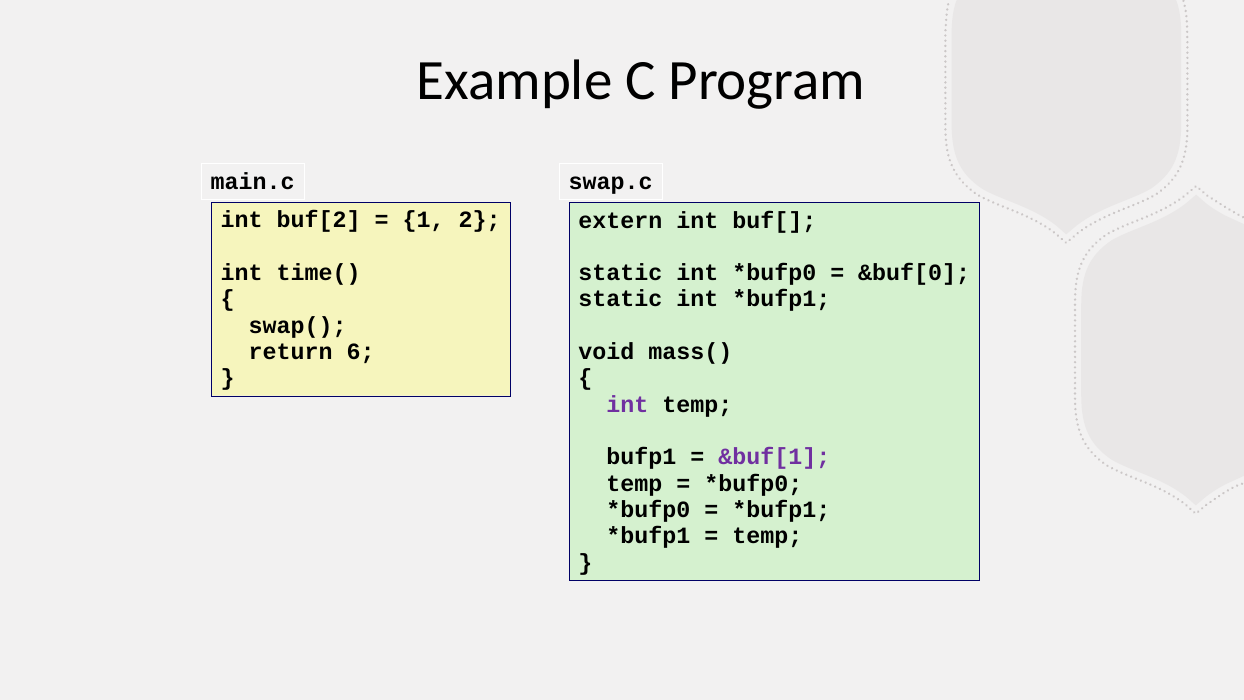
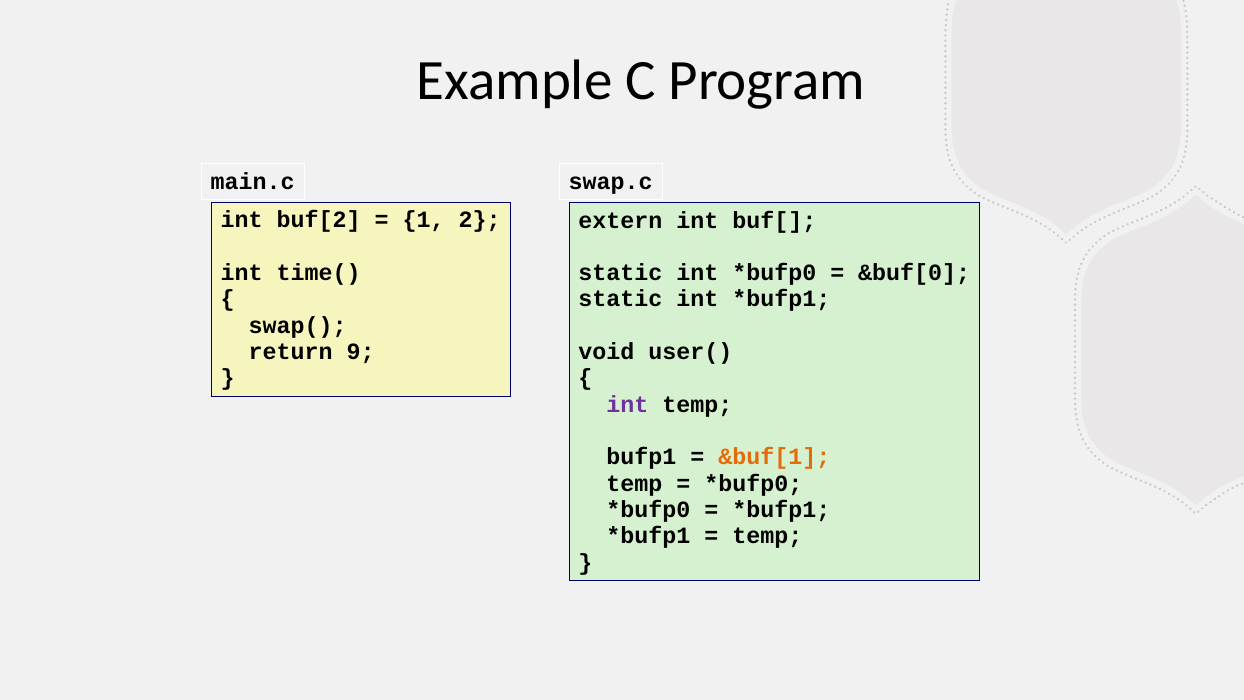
6: 6 -> 9 (361, 352)
mass(: mass( -> user( (690, 352)
&buf[1 colour: purple -> orange (774, 457)
